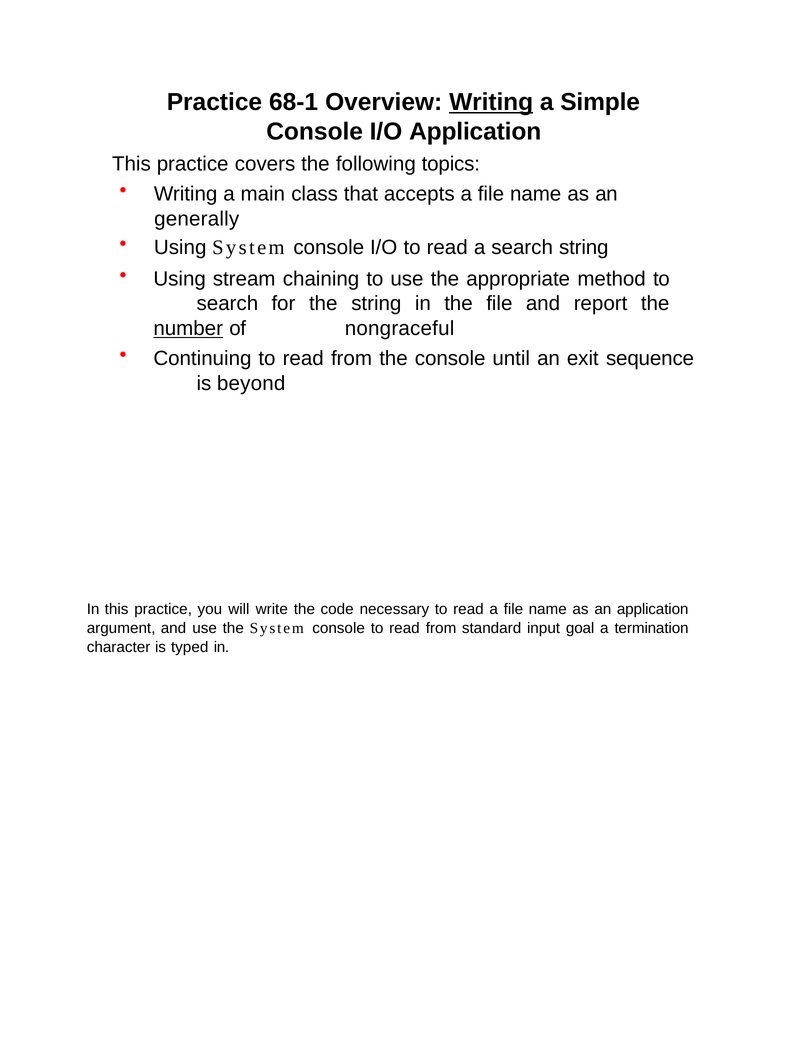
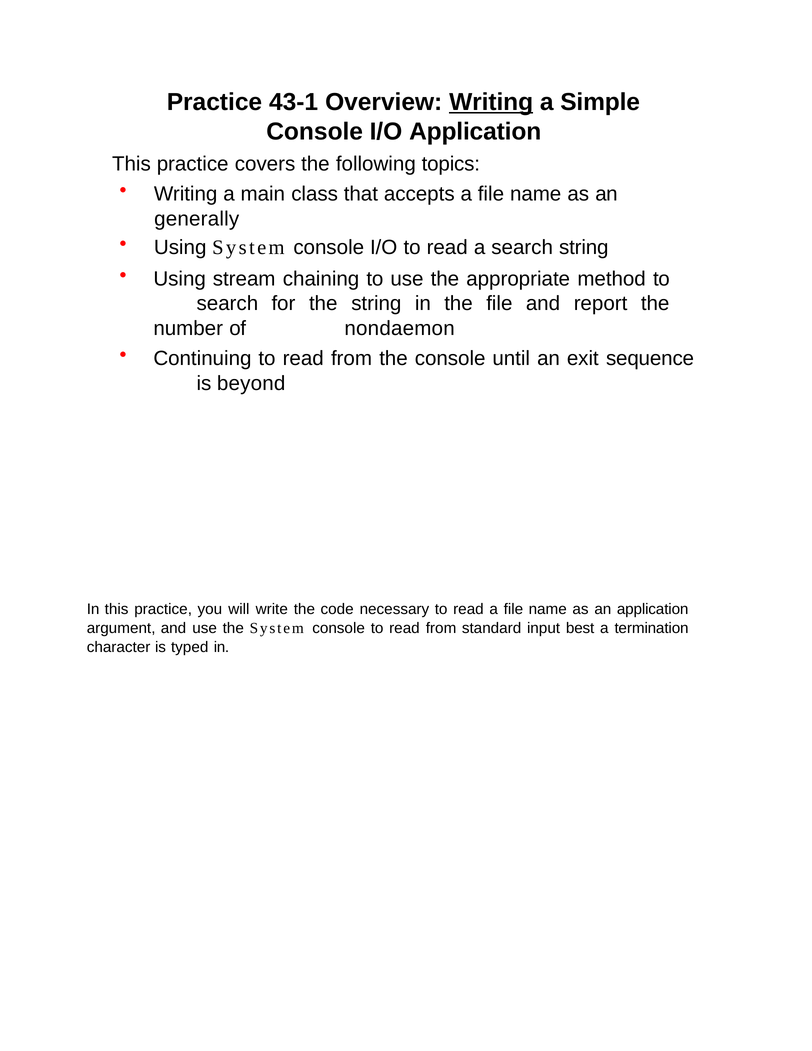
68-1: 68-1 -> 43-1 (294, 102)
number underline: present -> none (188, 329)
nongraceful: nongraceful -> nondaemon (400, 329)
goal: goal -> best (580, 628)
